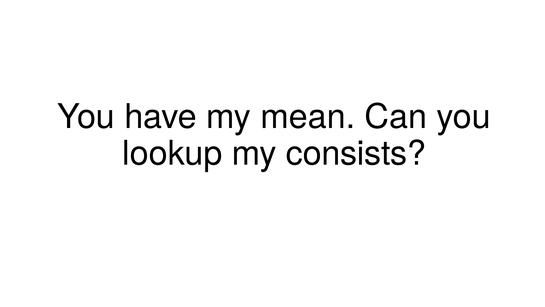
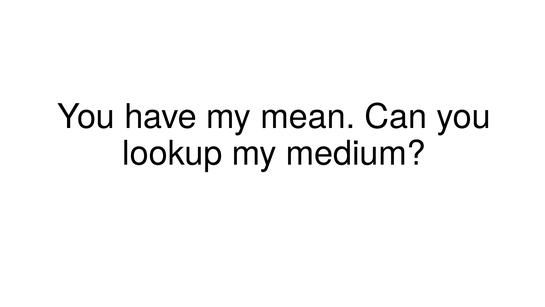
consists: consists -> medium (356, 153)
